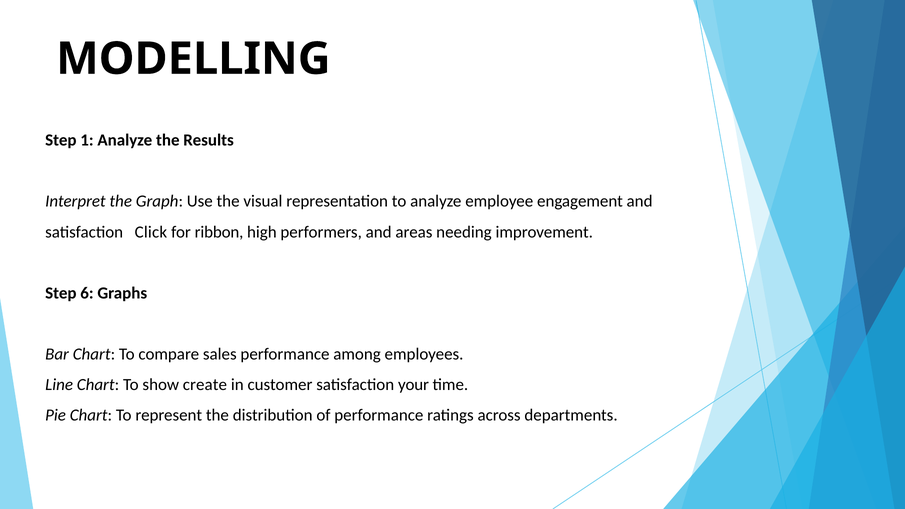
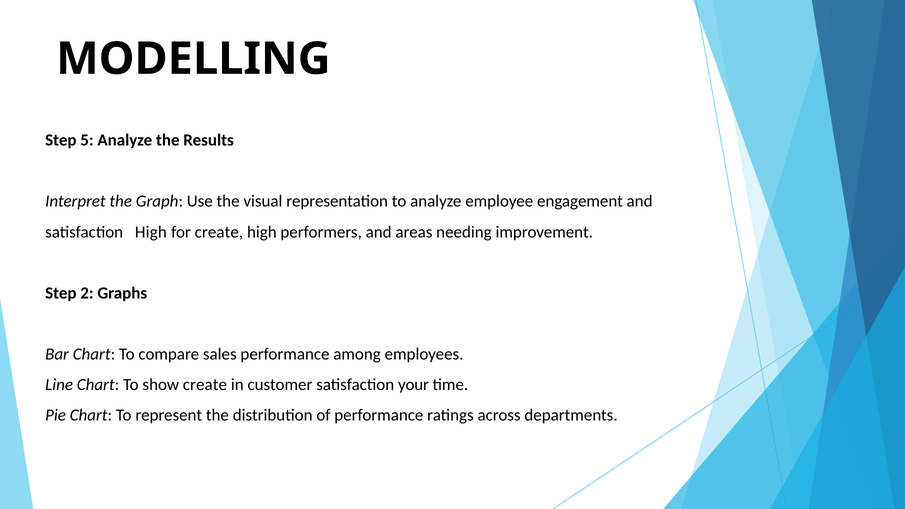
1: 1 -> 5 (87, 140)
satisfaction Click: Click -> High (151, 232)
for ribbon: ribbon -> create (219, 232)
6: 6 -> 2 (87, 293)
